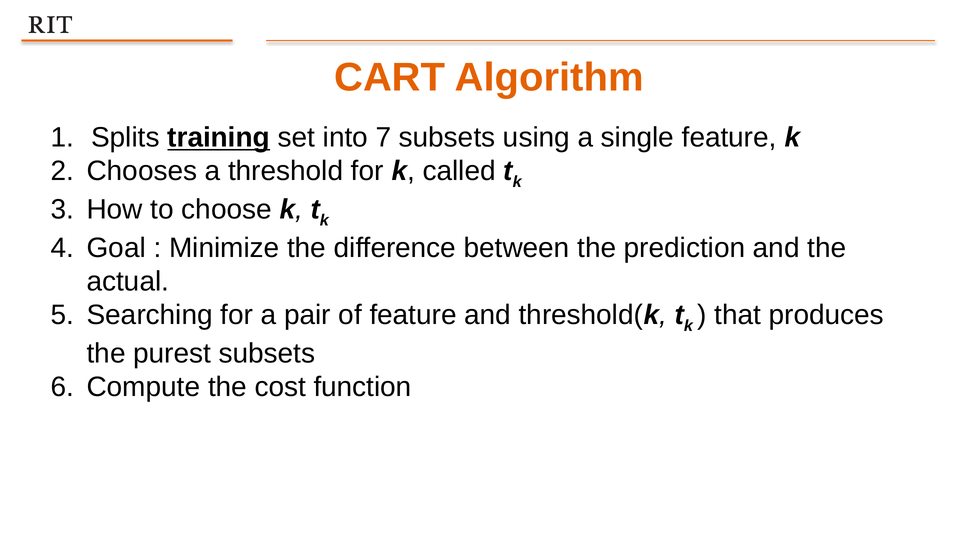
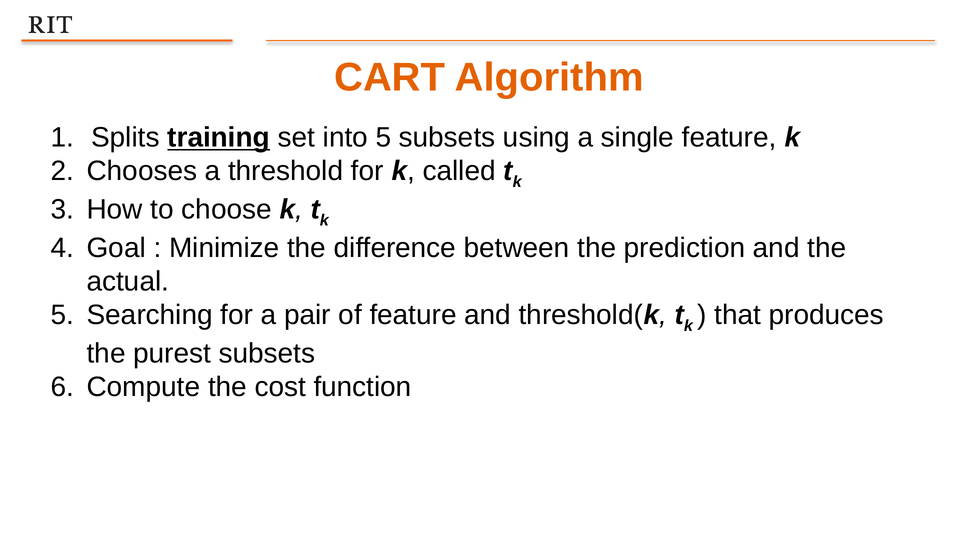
into 7: 7 -> 5 (383, 137)
